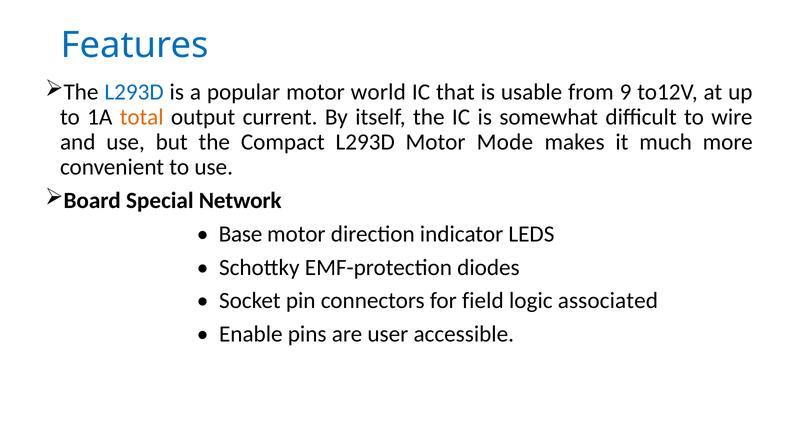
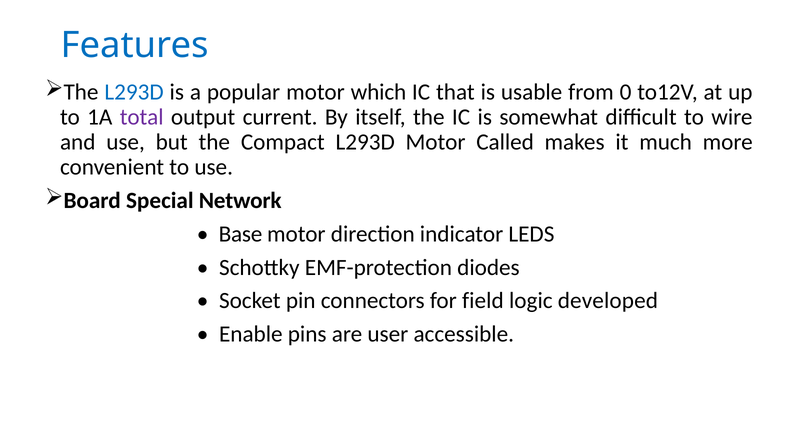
world: world -> which (378, 92)
9: 9 -> 0 (626, 92)
total colour: orange -> purple (142, 117)
Mode: Mode -> Called (505, 142)
associated: associated -> developed (608, 301)
